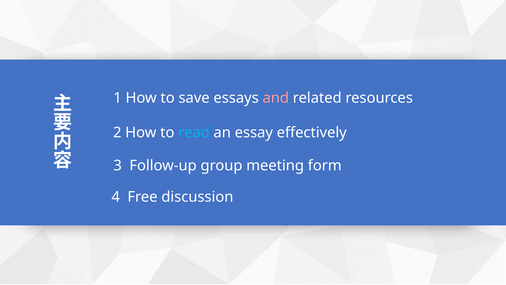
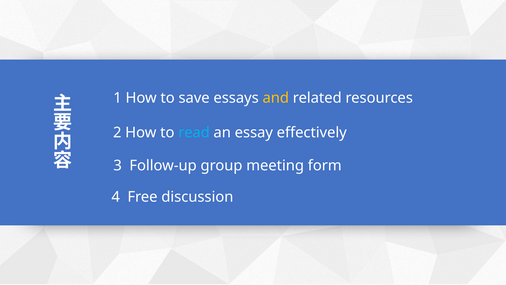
and colour: pink -> yellow (276, 98)
